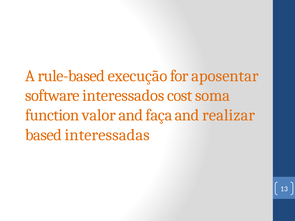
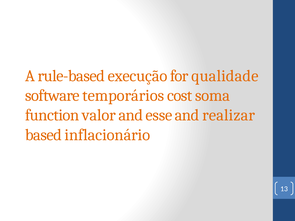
aposentar: aposentar -> qualidade (225, 76)
interessados: interessados -> temporários (123, 96)
faça: faça -> esse (159, 115)
interessadas: interessadas -> inflacionário (107, 135)
